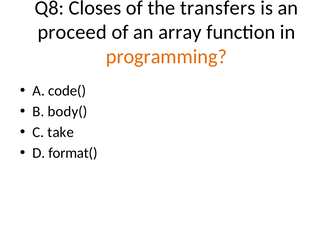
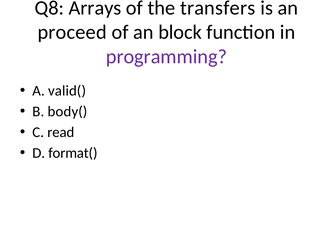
Closes: Closes -> Arrays (95, 8)
array: array -> block (180, 32)
programming colour: orange -> purple (166, 57)
code(: code( -> valid( (67, 91)
take: take -> read (61, 132)
